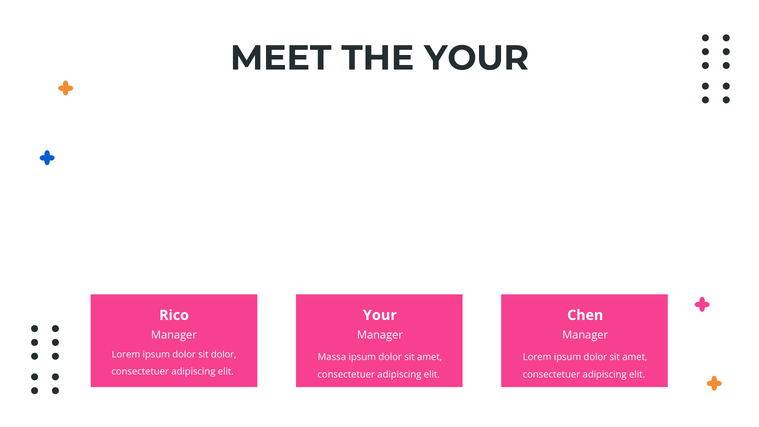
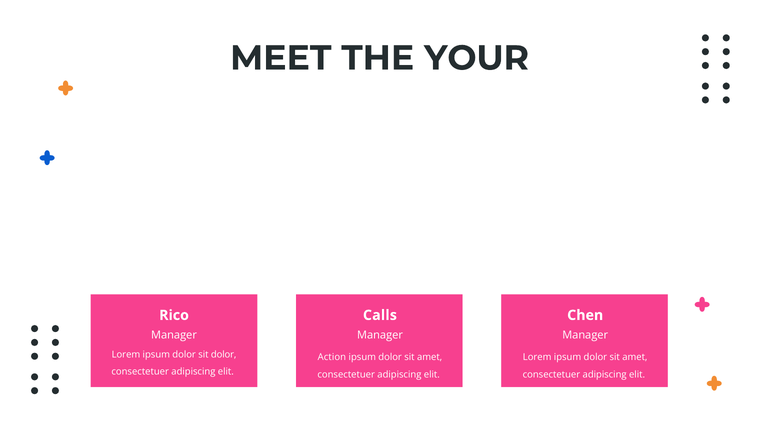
Rico Your: Your -> Calls (380, 315)
Massa: Massa -> Action (332, 357)
